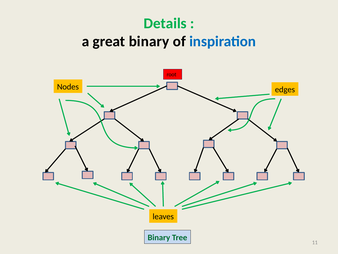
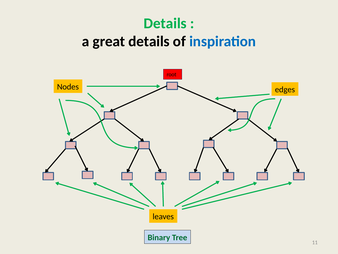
great binary: binary -> details (149, 41)
